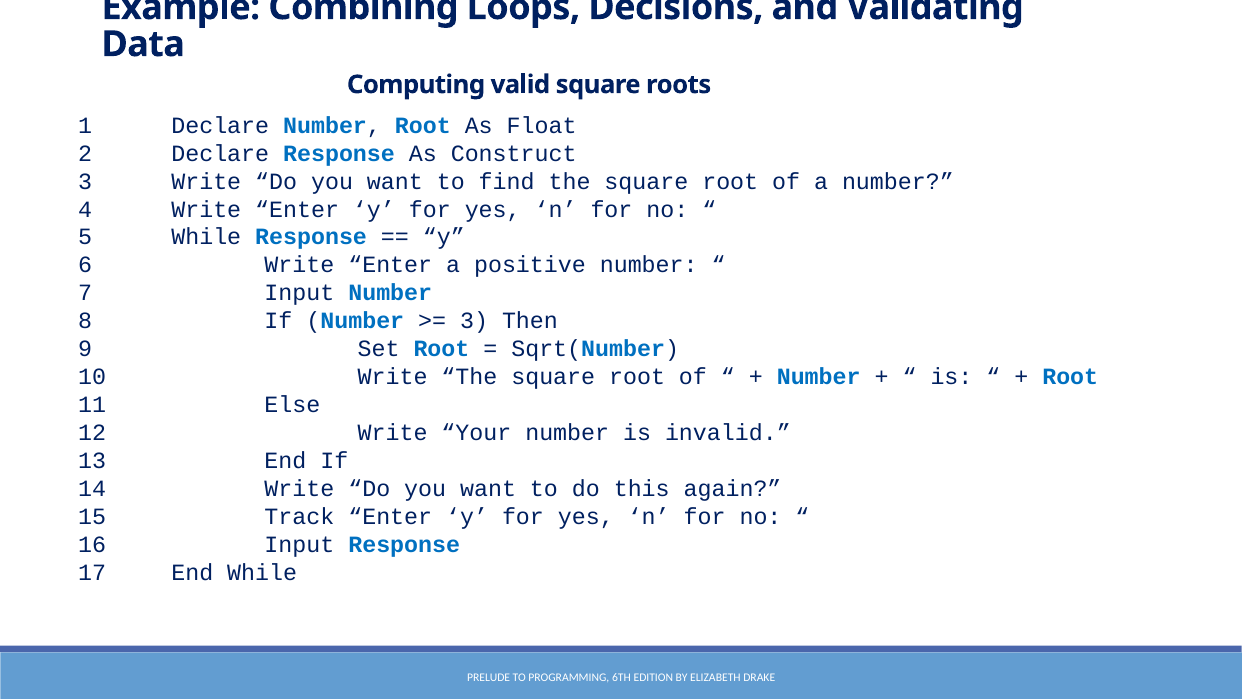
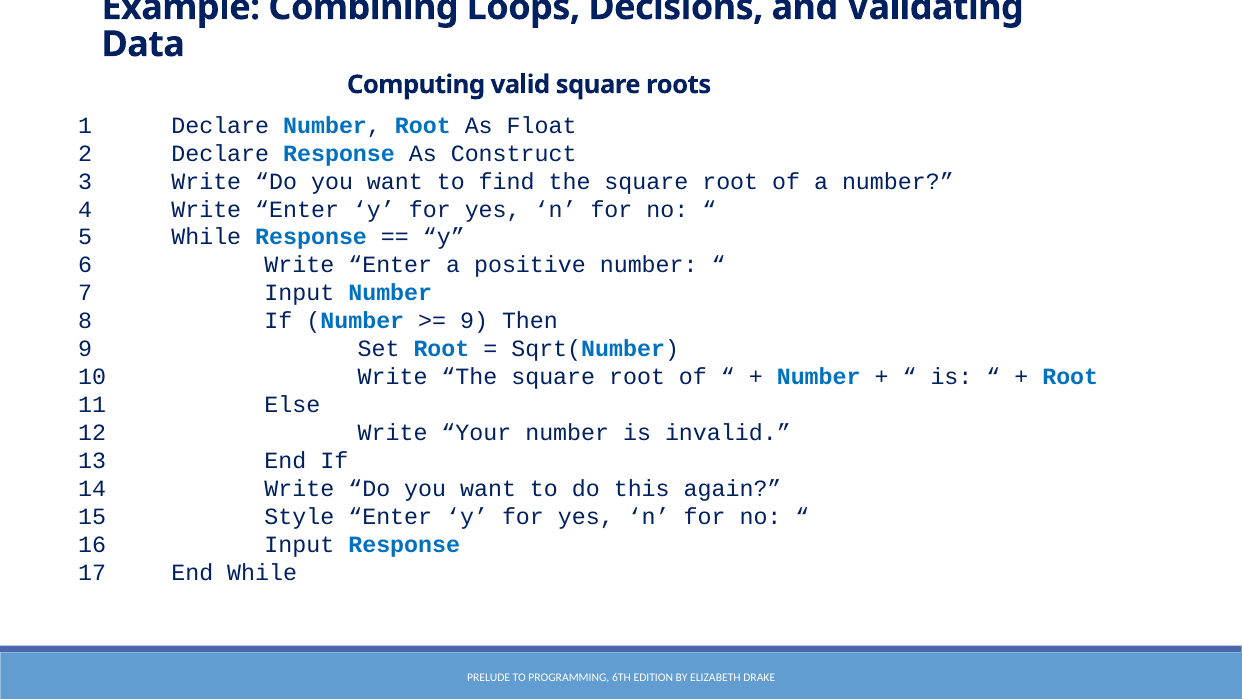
3: 3 -> 9 (474, 321)
Track: Track -> Style (299, 517)
